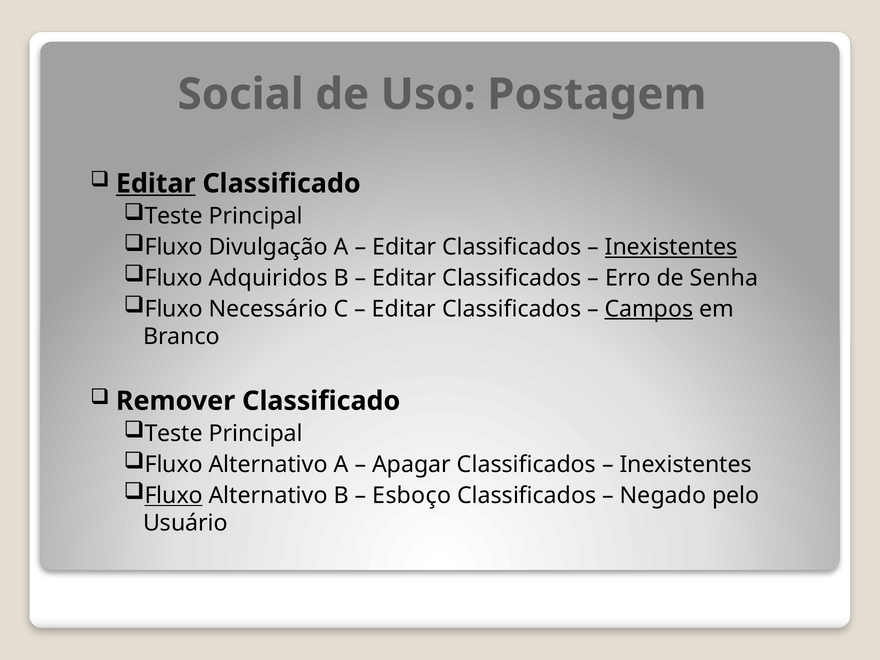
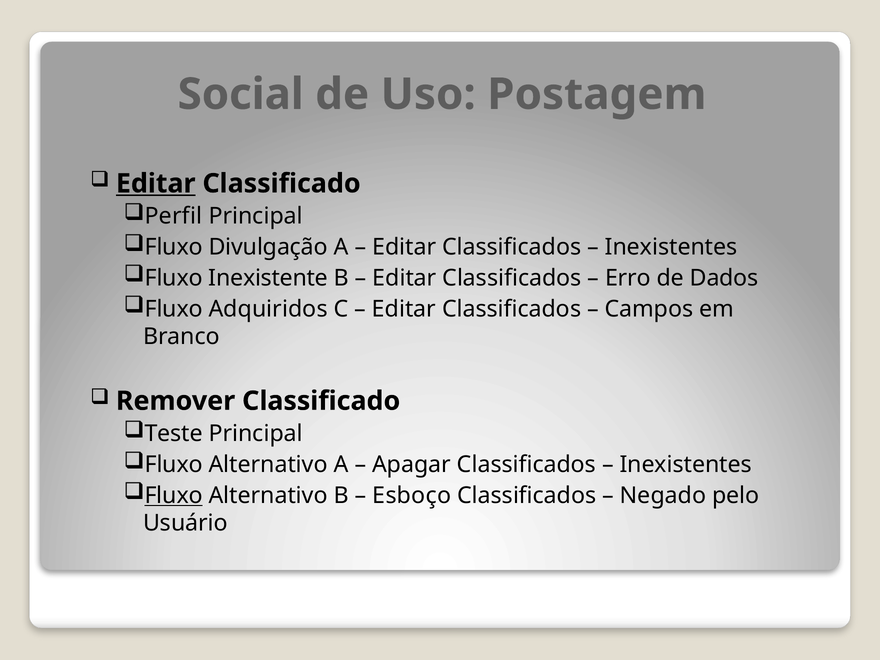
Teste: Teste -> Perfil (173, 216)
Inexistentes underline: present -> none (671, 247)
Adquiridos: Adquiridos -> Inexistente (268, 278)
Senha: Senha -> Dados (724, 278)
Necessário: Necessário -> Adquiridos (268, 309)
Campos underline: present -> none (649, 309)
